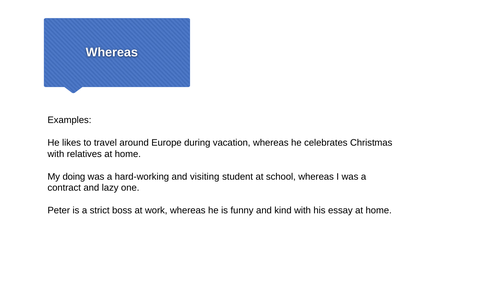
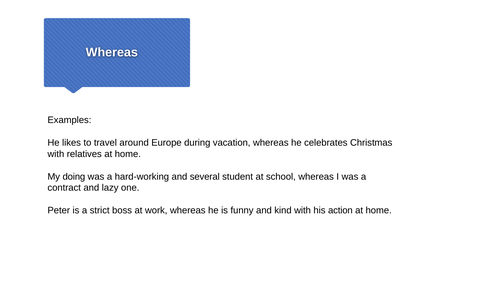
visiting: visiting -> several (205, 176)
essay: essay -> action (340, 210)
